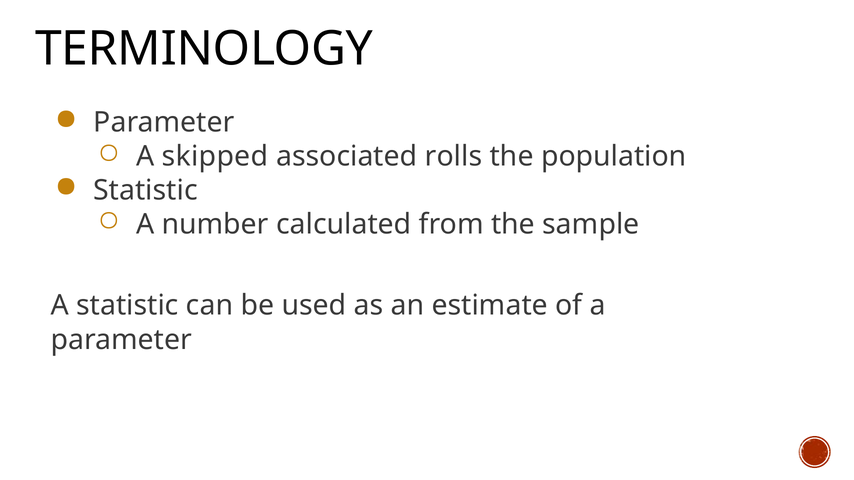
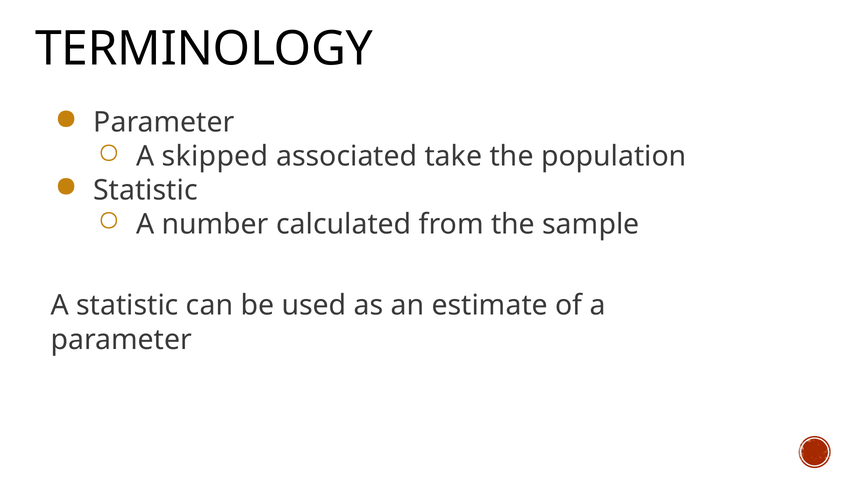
rolls: rolls -> take (453, 157)
